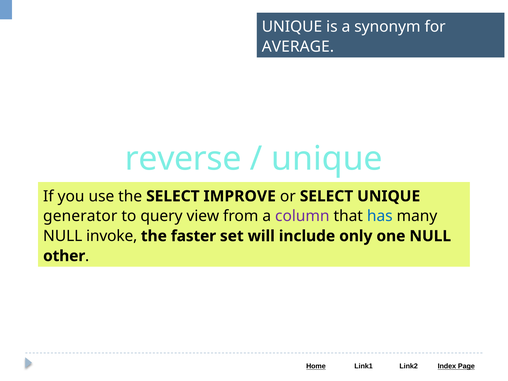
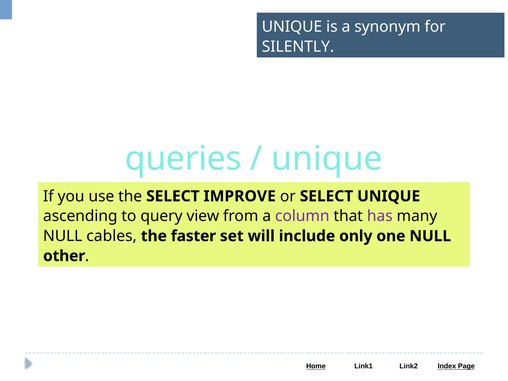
AVERAGE: AVERAGE -> SILENTLY (298, 47)
reverse: reverse -> queries (183, 159)
generator: generator -> ascending (80, 216)
has colour: blue -> purple (380, 216)
invoke: invoke -> cables (112, 236)
